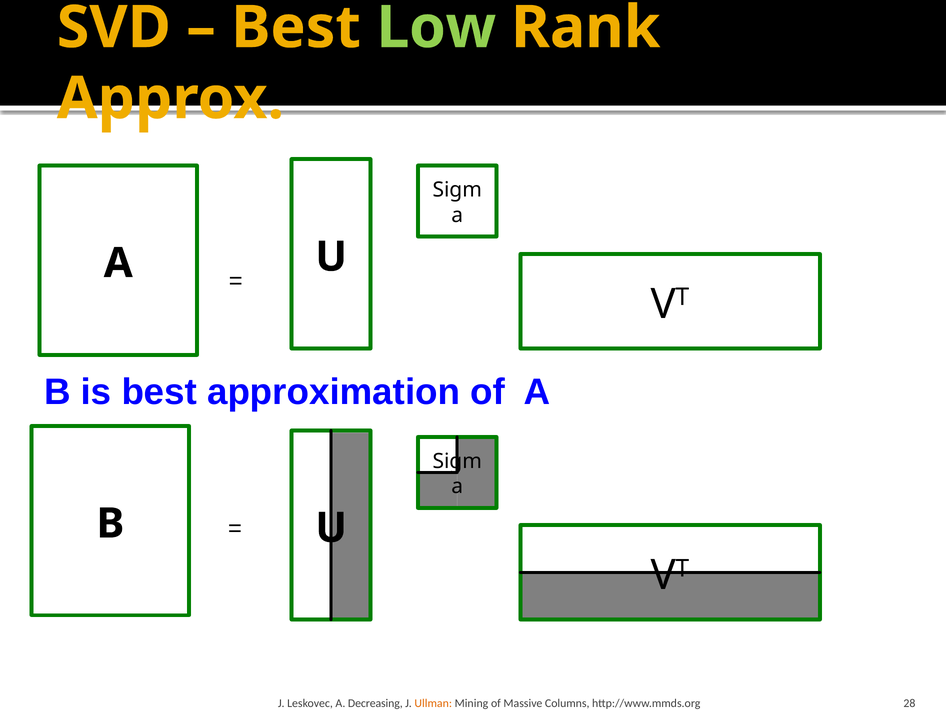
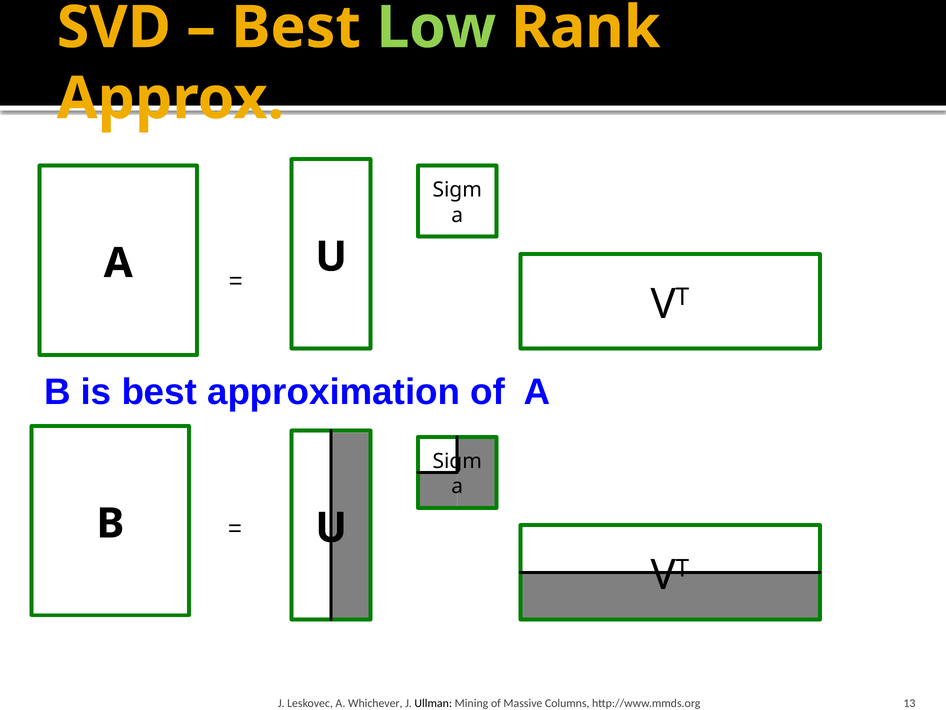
Decreasing: Decreasing -> Whichever (375, 703)
Ullman colour: orange -> black (433, 703)
28: 28 -> 13 (909, 703)
